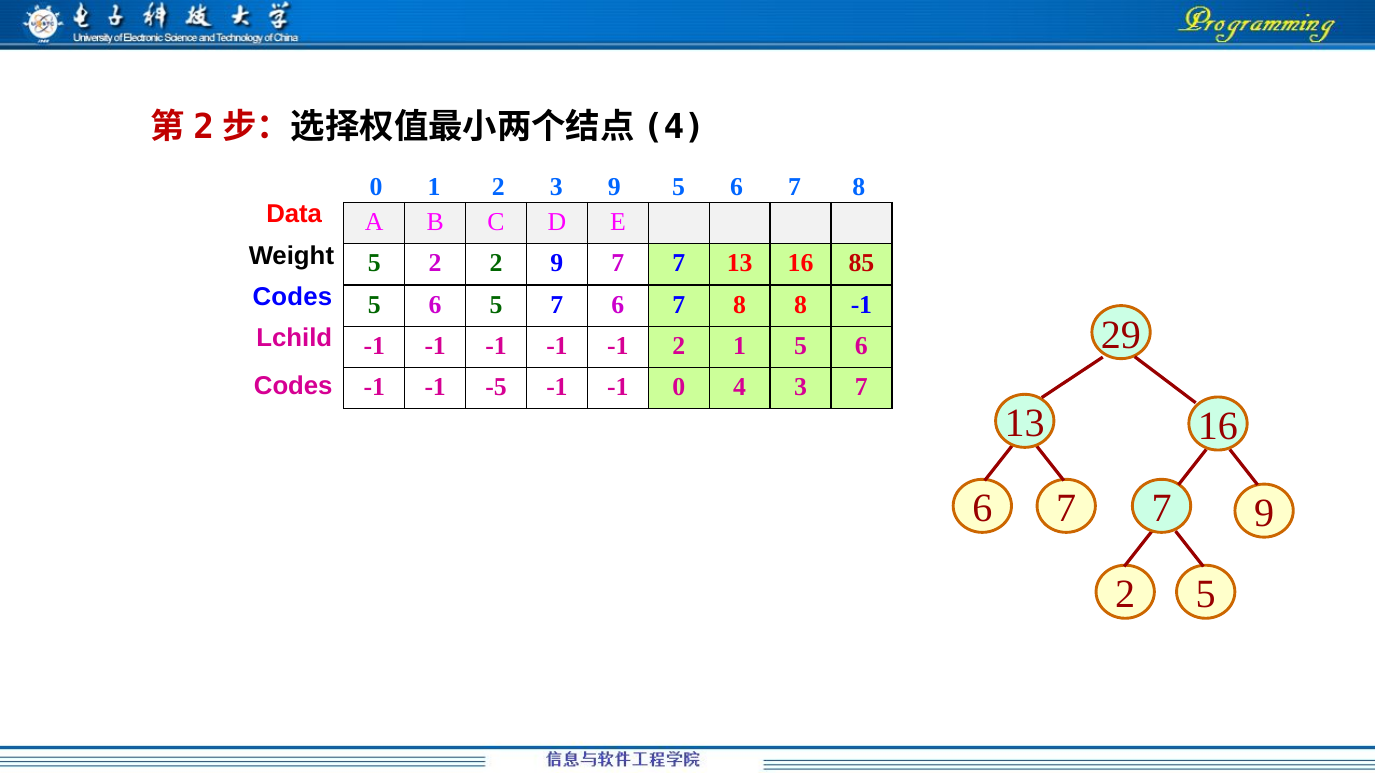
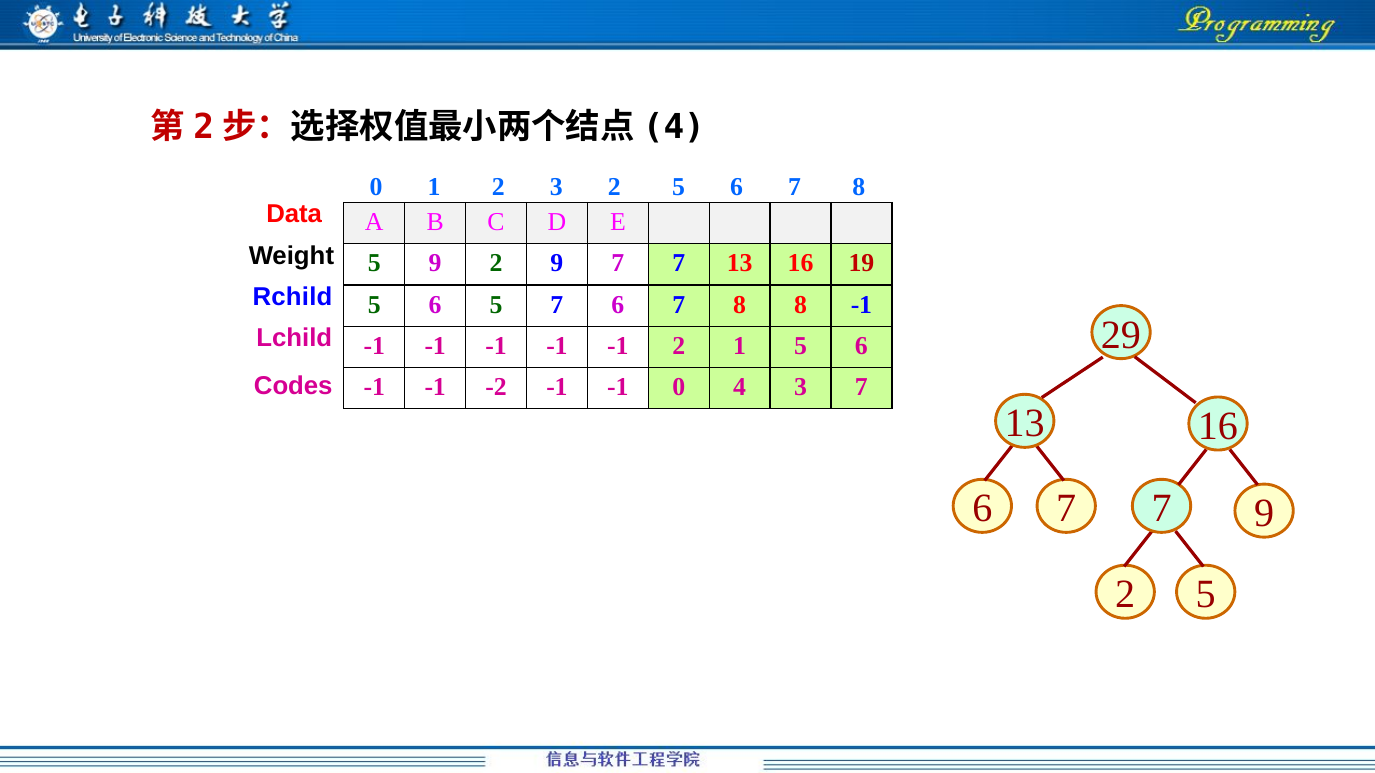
3 9: 9 -> 2 (614, 187)
2: 2 -> 9 (435, 264)
85: 85 -> 19 (861, 264)
Codes: Codes -> Rchild (292, 298)
-5: -5 -> -2 (496, 387)
